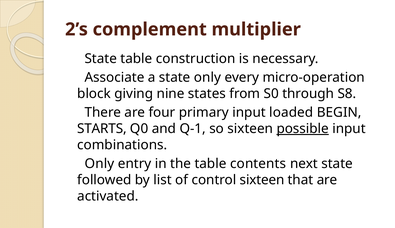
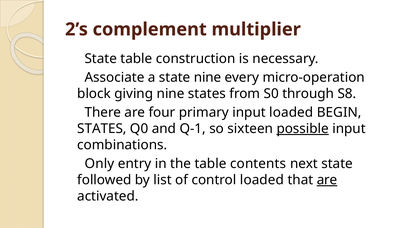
state only: only -> nine (208, 77)
STARTS: STARTS -> STATES (102, 129)
control sixteen: sixteen -> loaded (262, 180)
are underline: none -> present (327, 180)
